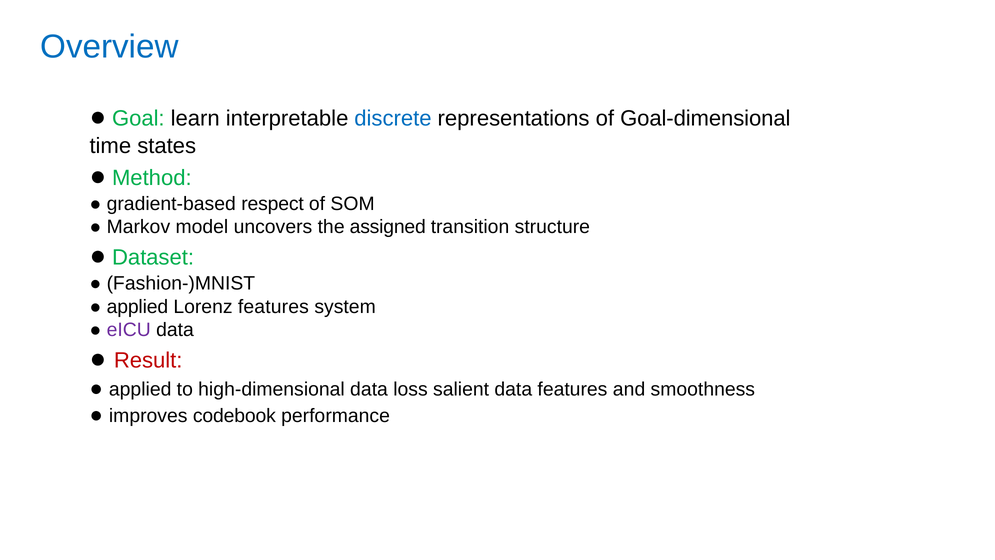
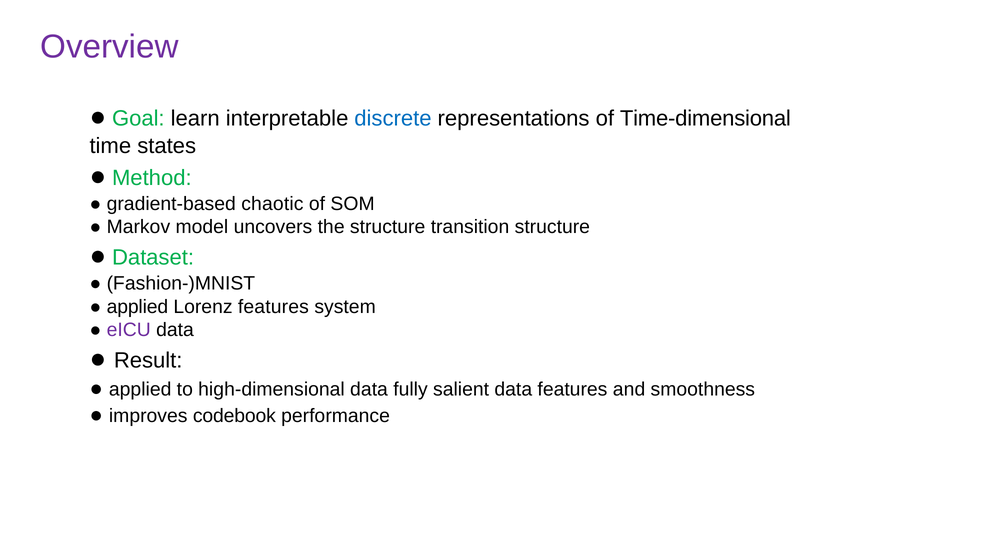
Overview colour: blue -> purple (110, 47)
Goal-dimensional: Goal-dimensional -> Time-dimensional (705, 118)
respect: respect -> chaotic (272, 204)
the assigned: assigned -> structure (388, 227)
Result colour: red -> black (148, 360)
loss: loss -> fully (410, 389)
